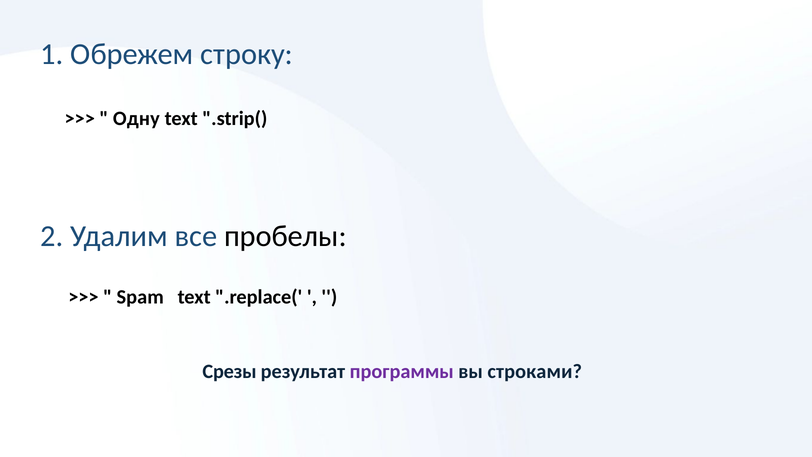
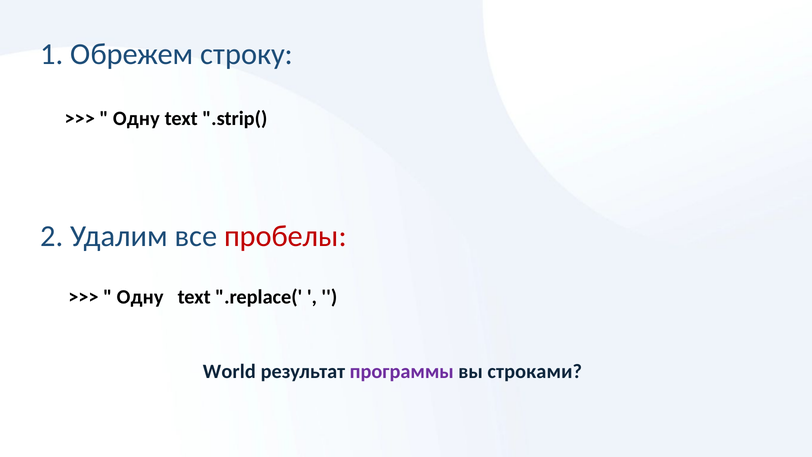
пробелы colour: black -> red (285, 236)
Spam: Spam -> Одну (140, 297)
Срезы: Срезы -> World (229, 371)
